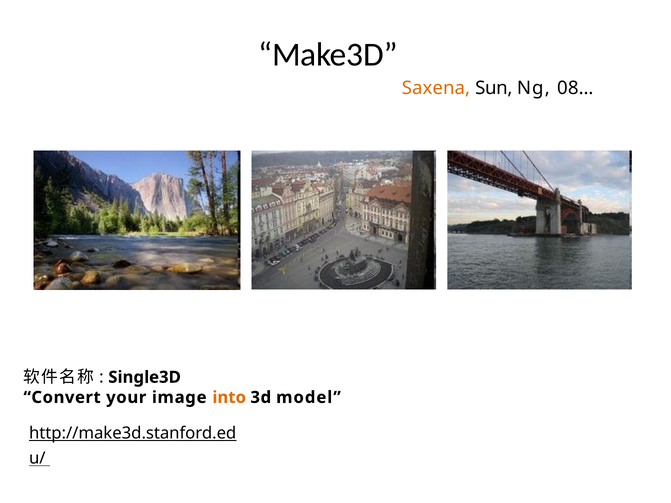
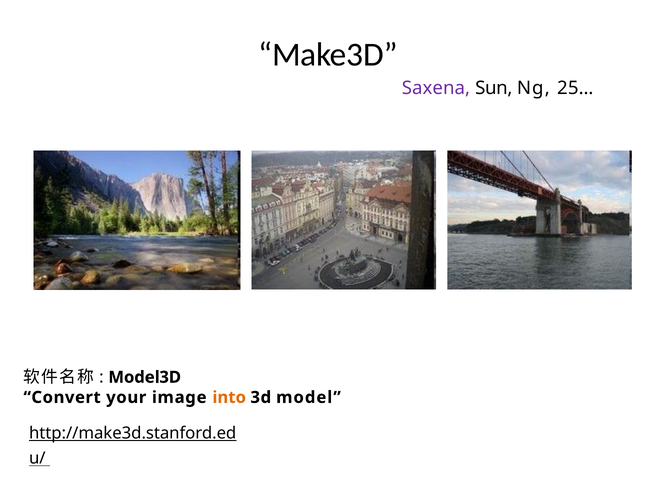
Saxena colour: orange -> purple (436, 88)
08…: 08… -> 25… (575, 88)
Single3D: Single3D -> Model3D (145, 377)
